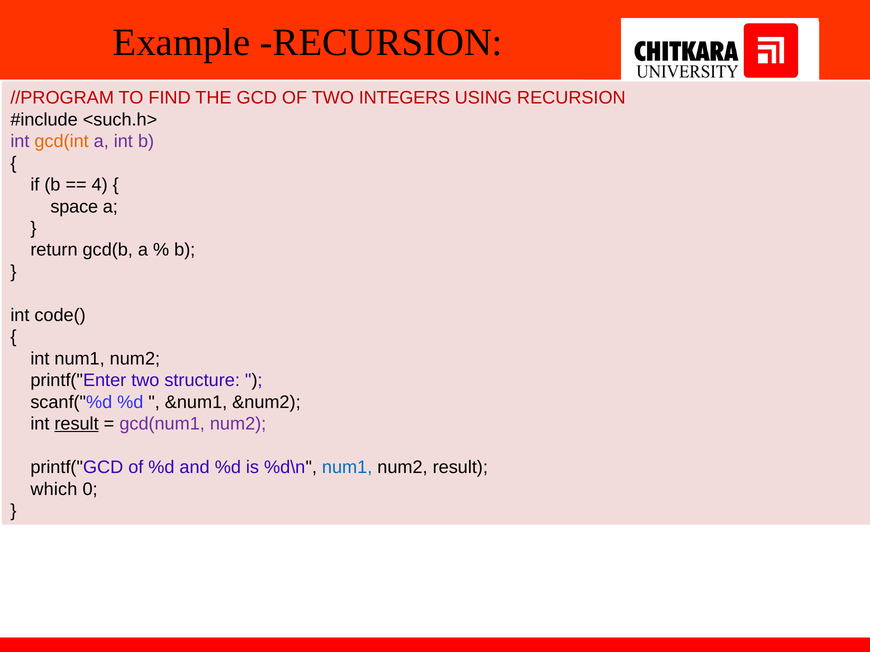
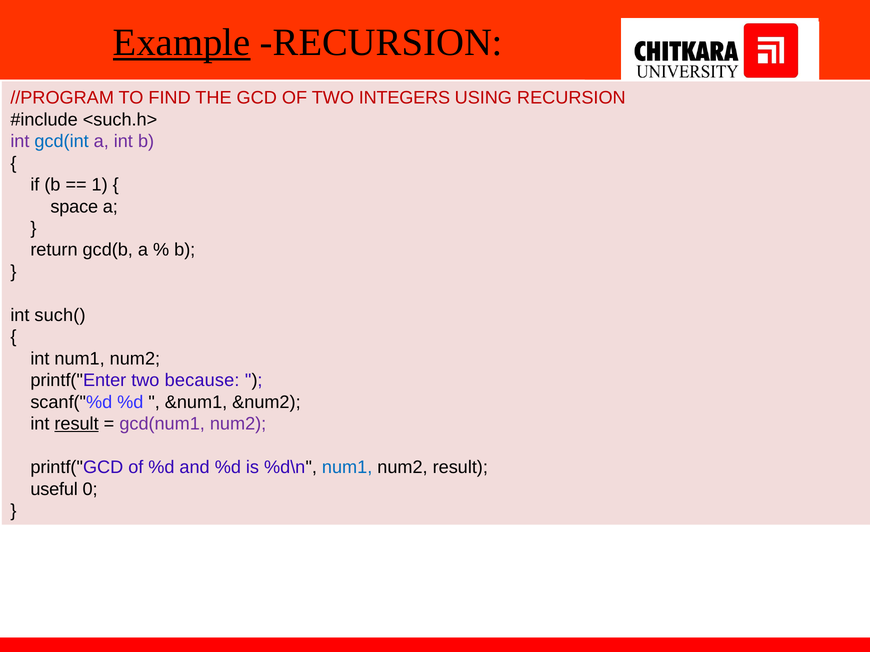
Example underline: none -> present (182, 43)
gcd(int colour: orange -> blue (62, 141)
4: 4 -> 1 (100, 185)
code(: code( -> such( (60, 315)
structure: structure -> because (202, 381)
which: which -> useful (54, 489)
